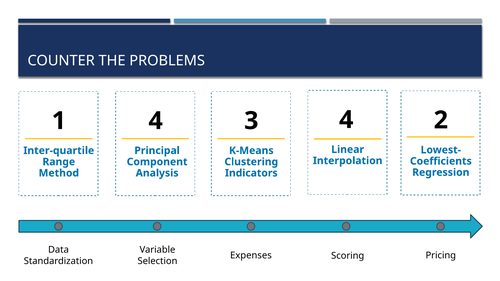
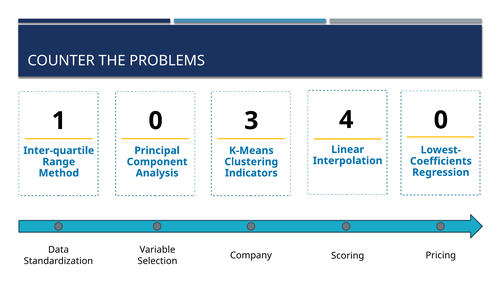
1 4: 4 -> 0 (156, 121)
4 2: 2 -> 0 (441, 120)
Expenses: Expenses -> Company (251, 256)
